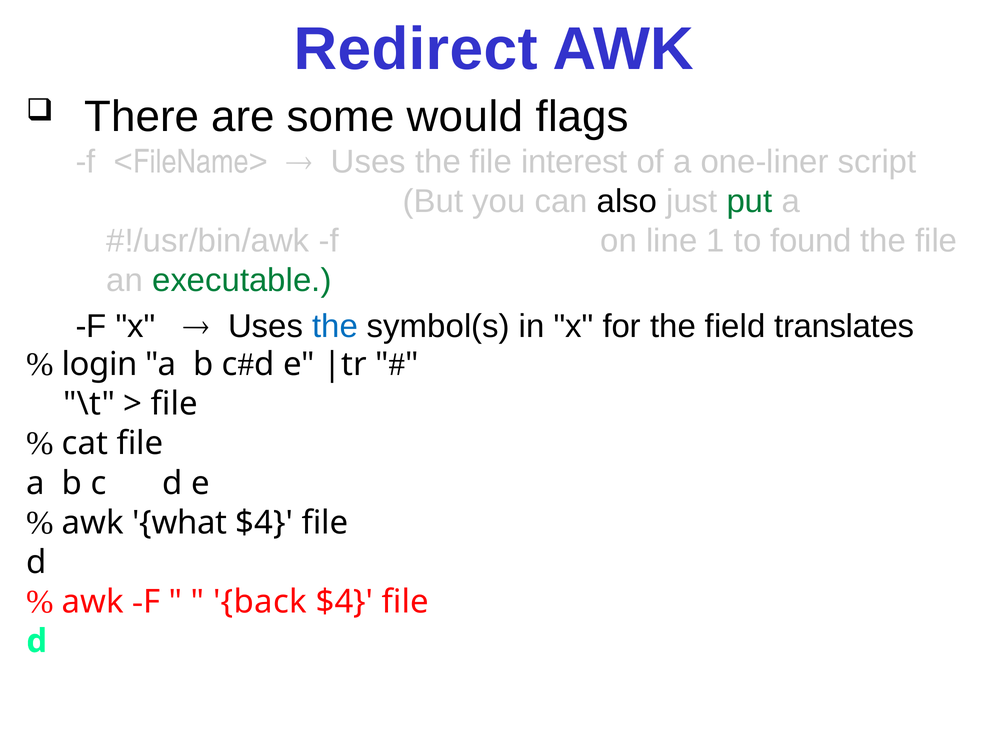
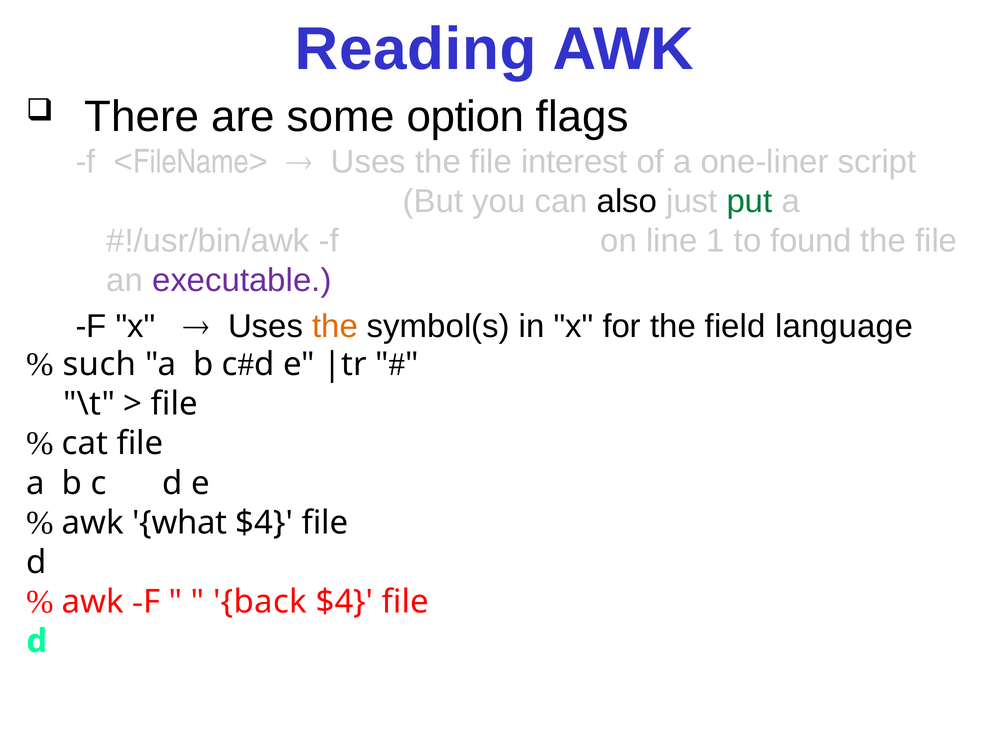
Redirect: Redirect -> Reading (416, 49)
would: would -> option (465, 117)
executable colour: green -> purple (242, 281)
the colour: blue -> orange (335, 327)
translates: translates -> language (844, 327)
login: login -> such (99, 365)
